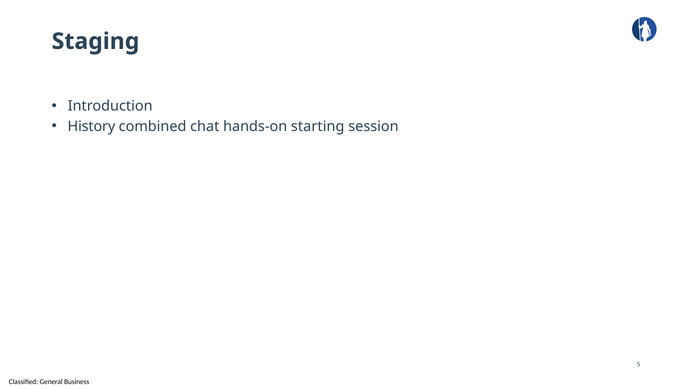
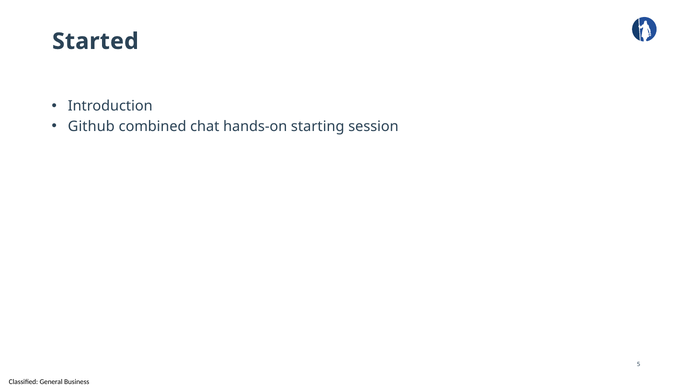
Staging: Staging -> Started (95, 41)
History: History -> Github (91, 126)
